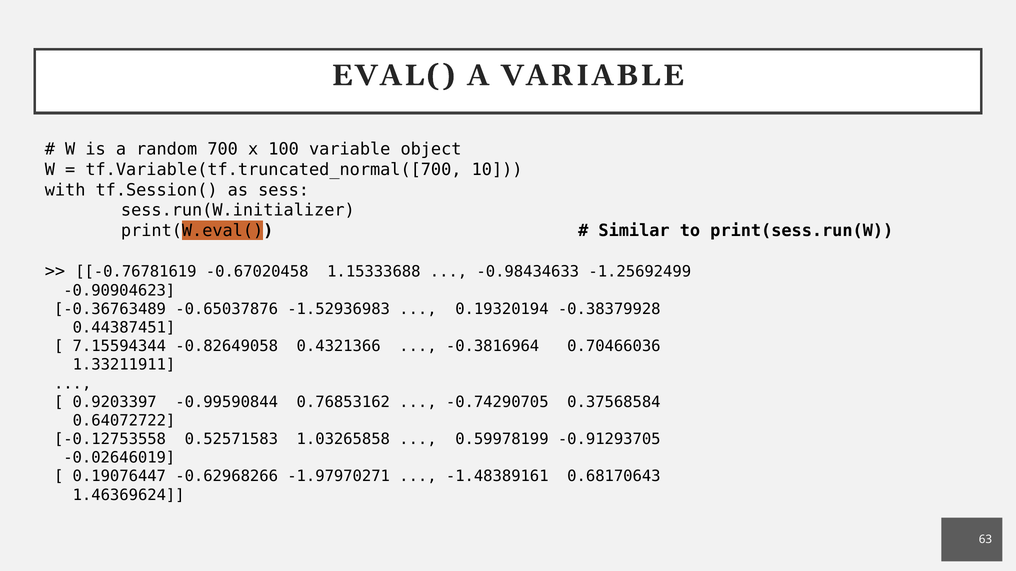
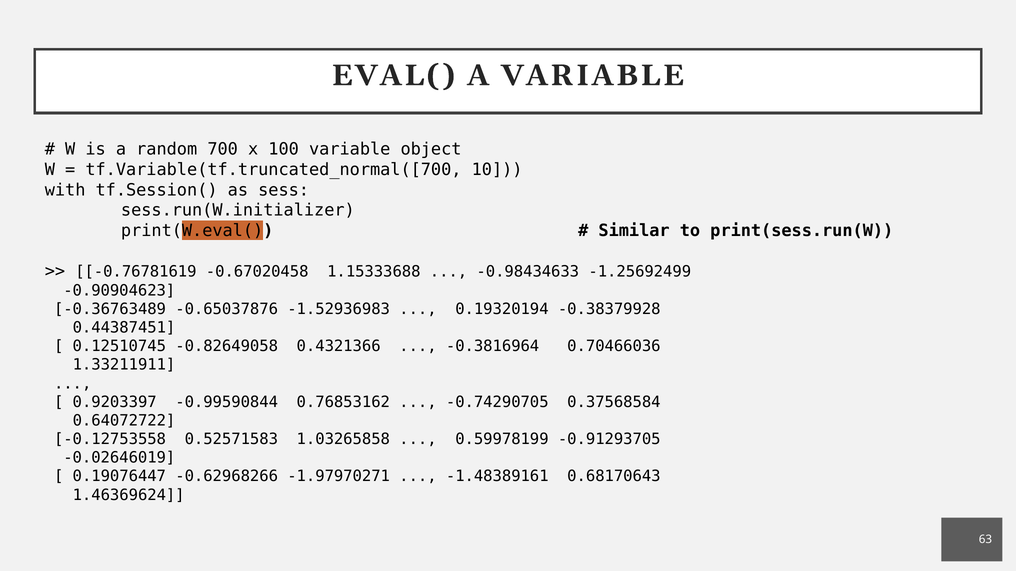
7.15594344: 7.15594344 -> 0.12510745 (119, 347)
